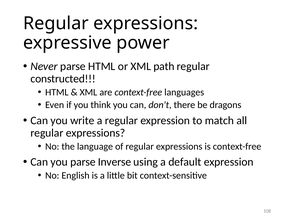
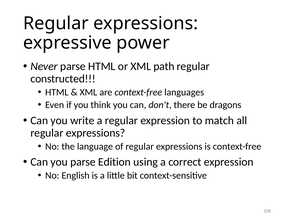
Inverse: Inverse -> Edition (114, 162)
default: default -> correct (185, 162)
